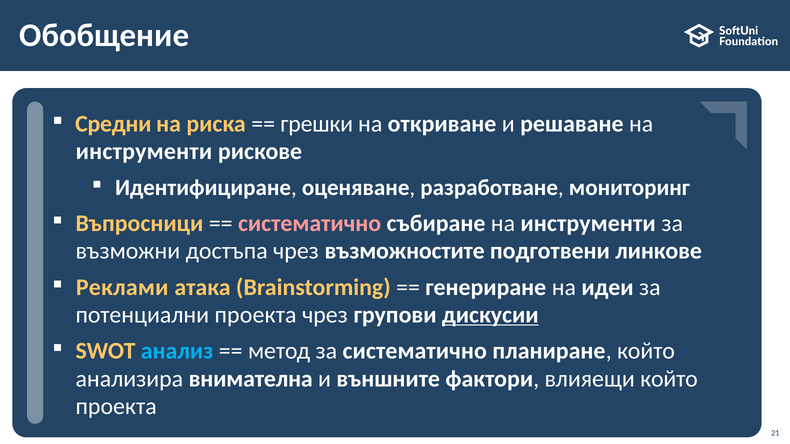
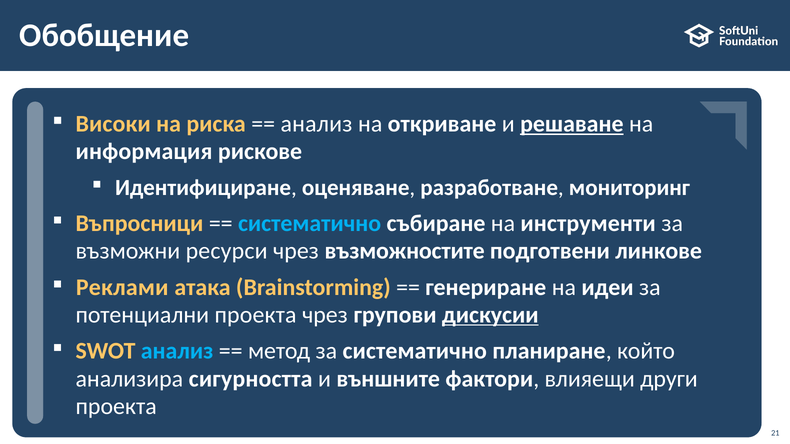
Средни: Средни -> Високи (113, 124)
грешки: грешки -> анализ (316, 124)
решаване underline: none -> present (572, 124)
инструменти: инструменти -> информация (144, 152)
систематично colour: pink -> light blue (310, 224)
достъпа: достъпа -> ресурси (227, 251)
внимателна: внимателна -> сигурността (251, 379)
влияещи който: който -> други (669, 379)
